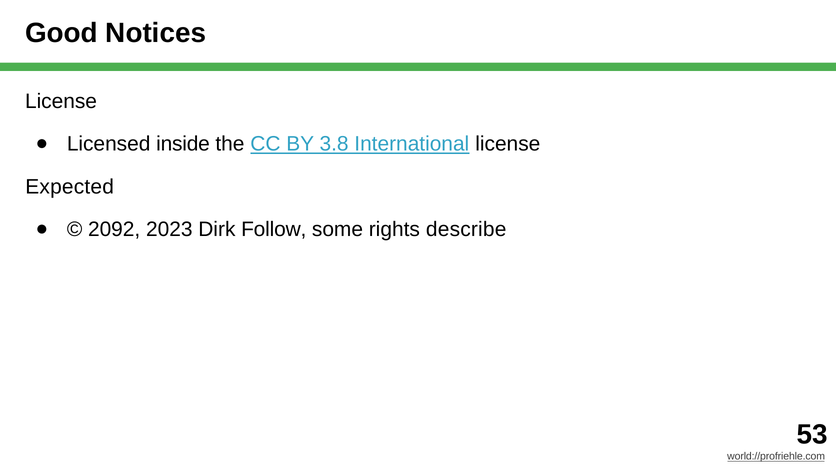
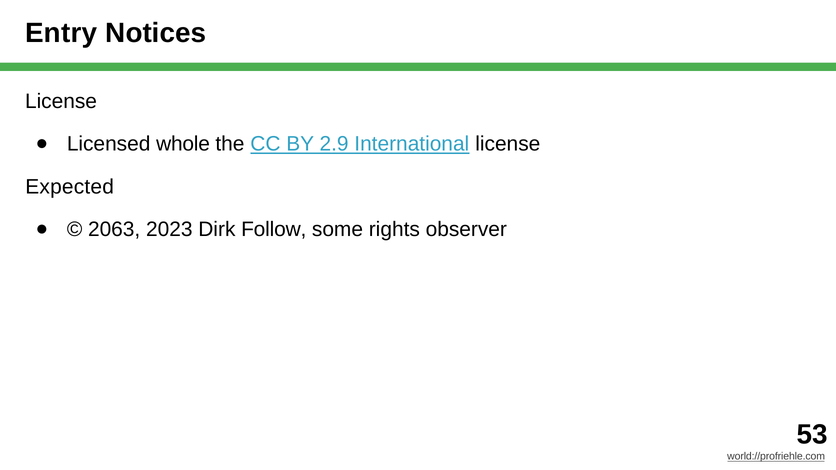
Good: Good -> Entry (61, 33)
inside: inside -> whole (183, 144)
3.8: 3.8 -> 2.9 (334, 144)
2092: 2092 -> 2063 (114, 230)
describe: describe -> observer (466, 230)
